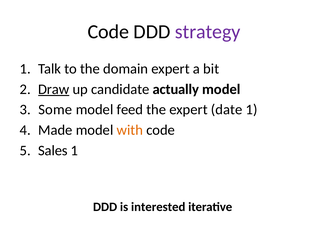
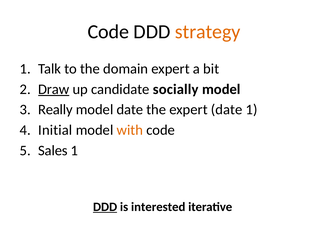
strategy colour: purple -> orange (208, 32)
actually: actually -> socially (176, 89)
Some: Some -> Really (55, 110)
model feed: feed -> date (130, 110)
Made: Made -> Initial (55, 130)
DDD underline: none -> present (105, 207)
